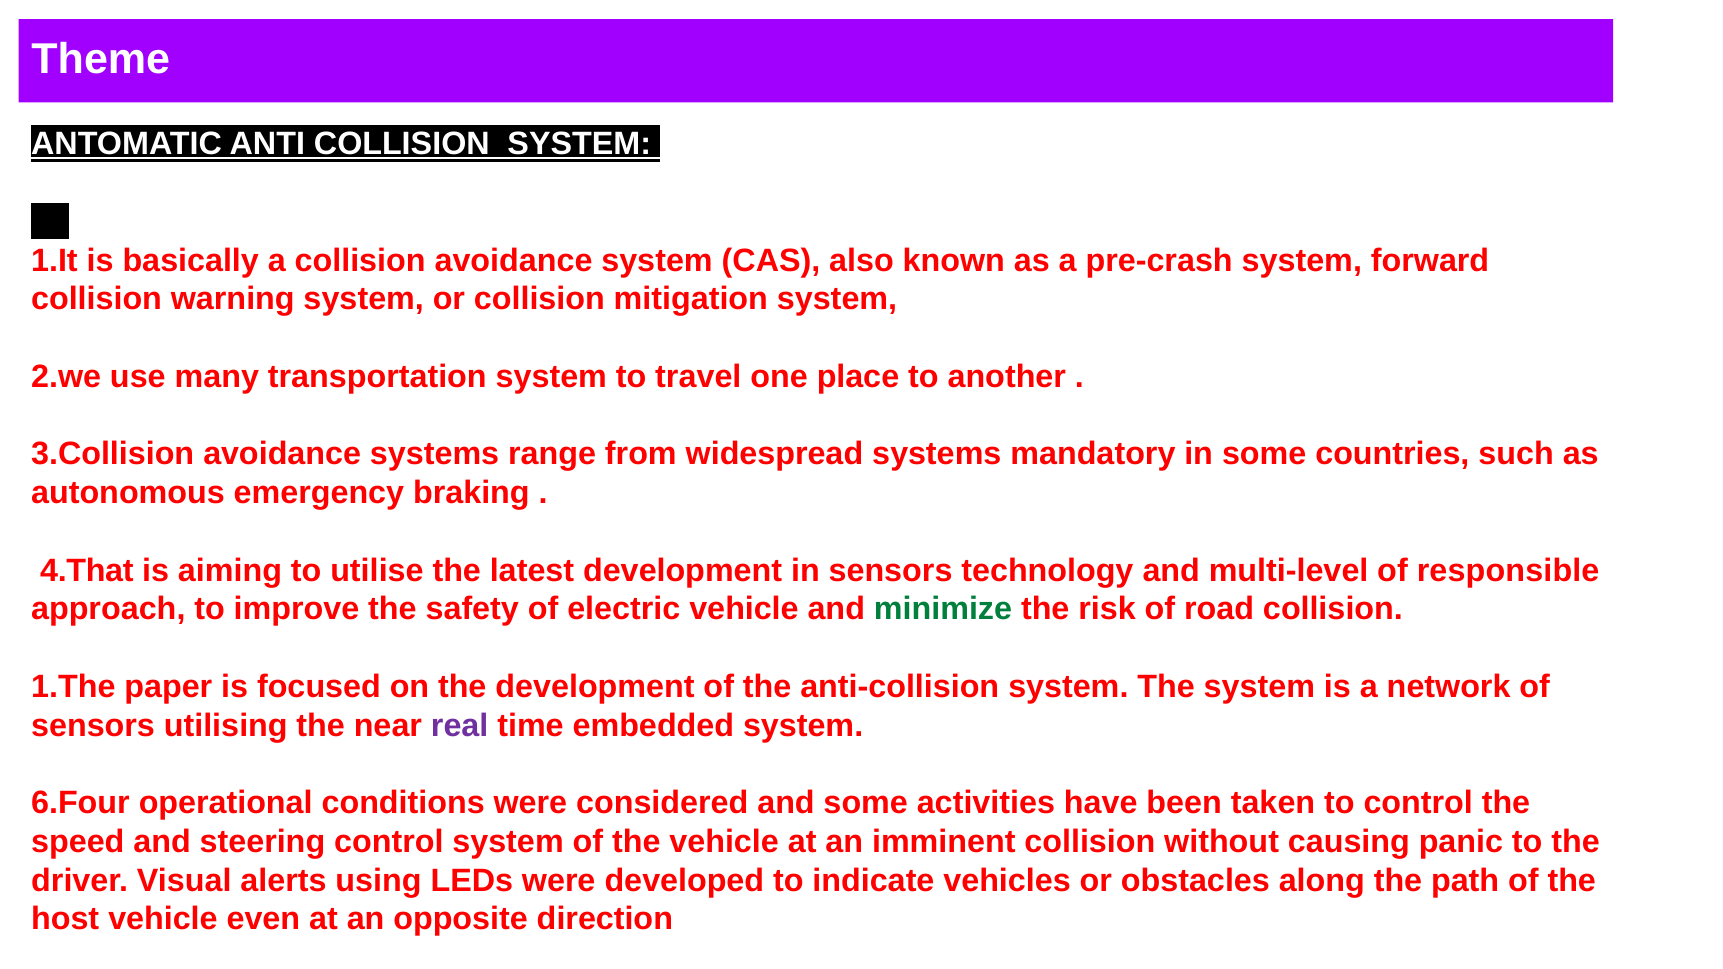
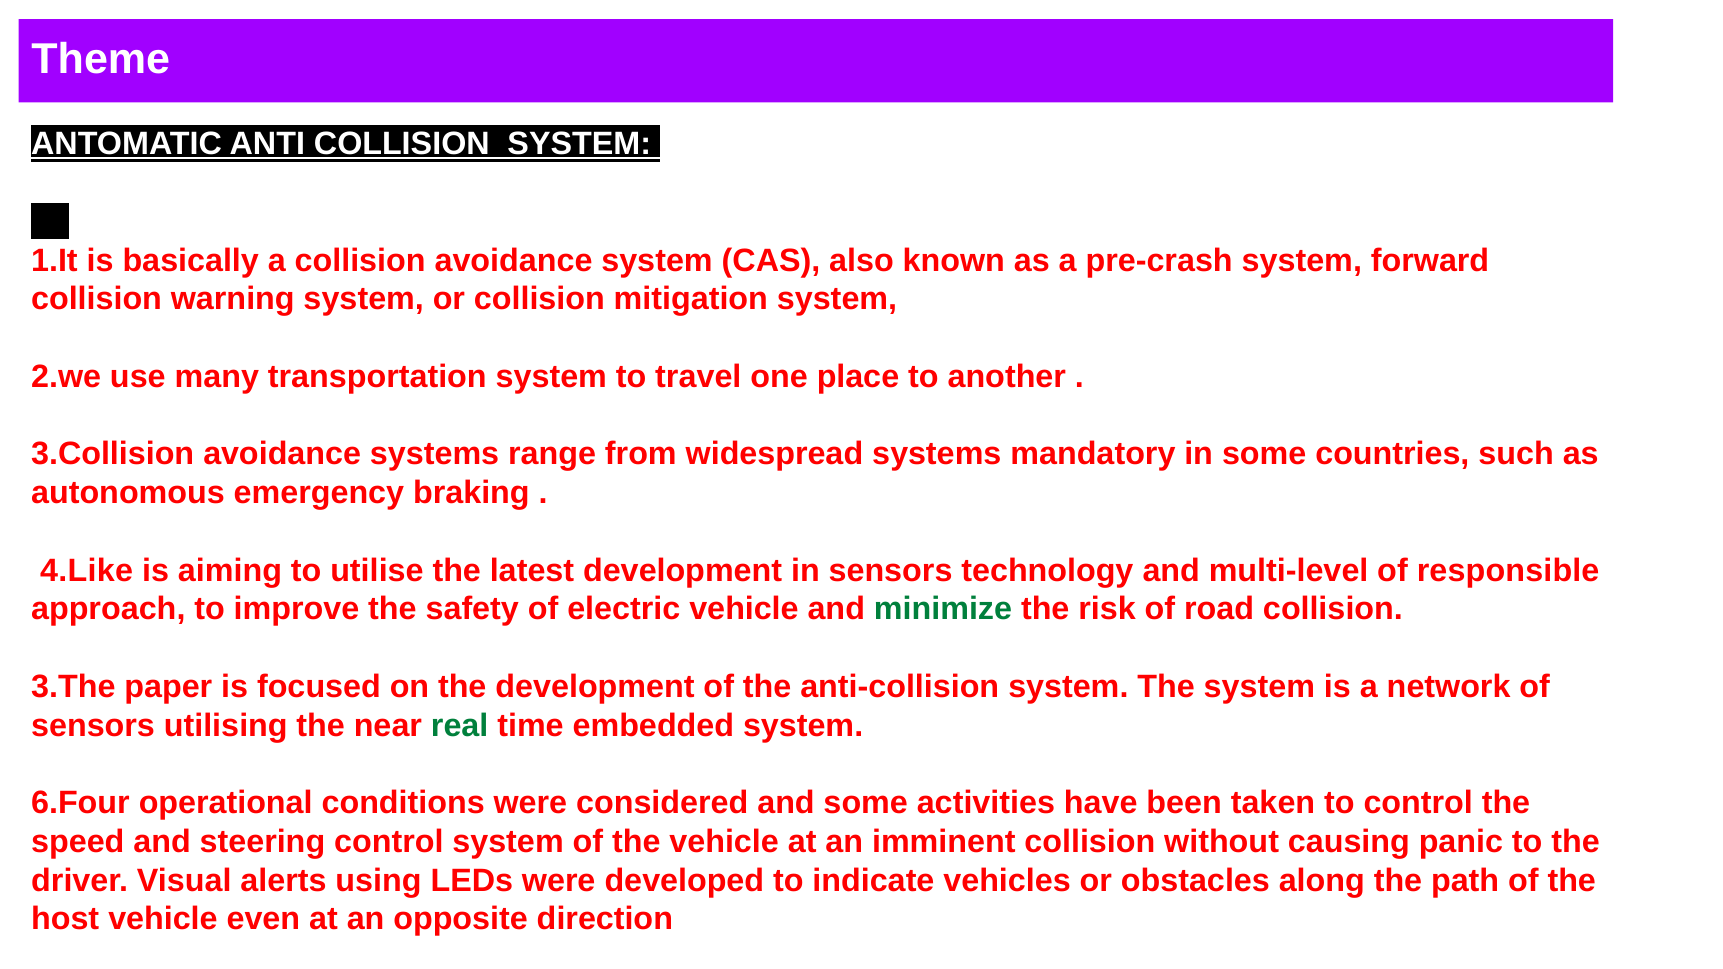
4.That: 4.That -> 4.Like (87, 571)
1.The: 1.The -> 3.The (73, 687)
real colour: purple -> green (460, 726)
